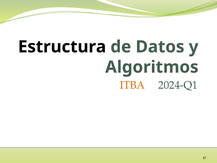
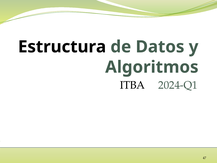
ITBA colour: orange -> black (132, 85)
